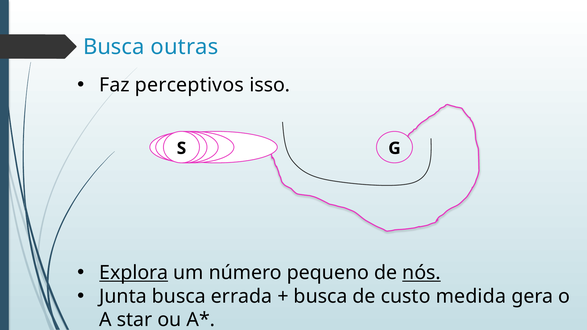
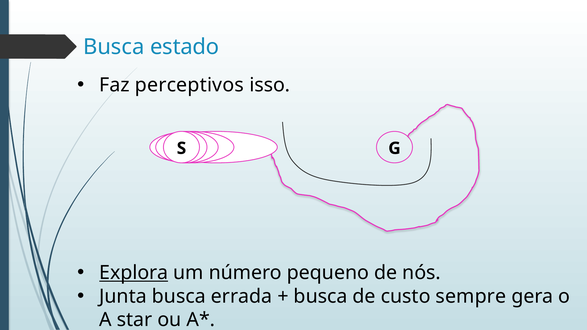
outras: outras -> estado (185, 47)
nós underline: present -> none (422, 273)
medida: medida -> sempre (471, 296)
